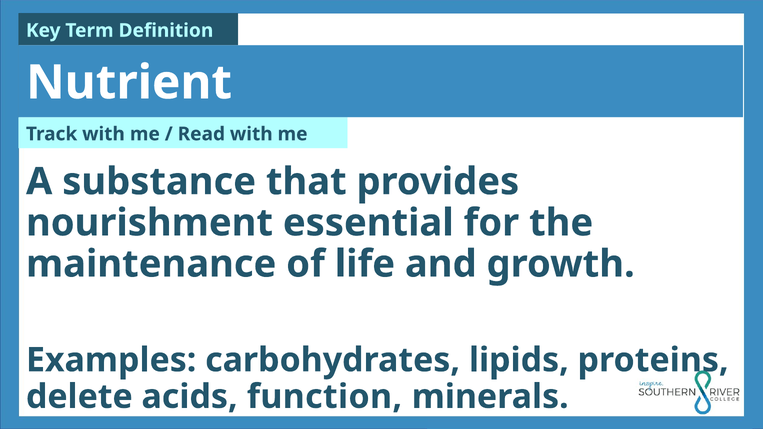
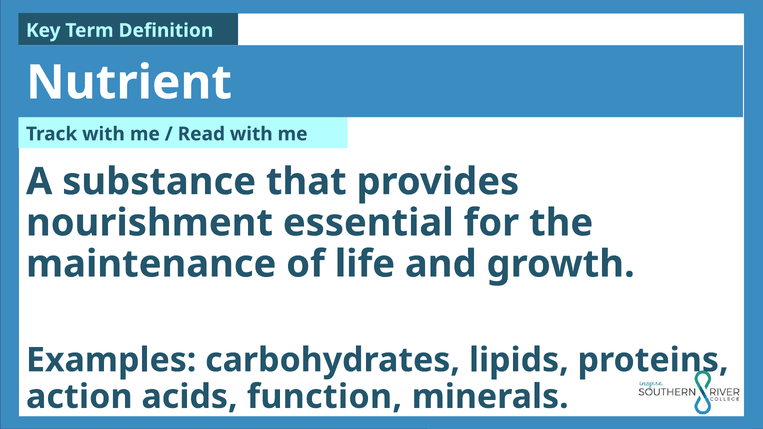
delete: delete -> action (79, 397)
